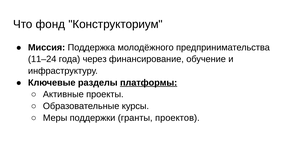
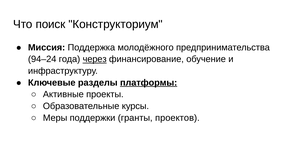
фонд: фонд -> поиск (50, 24)
11–24: 11–24 -> 94–24 (42, 59)
через underline: none -> present (95, 59)
